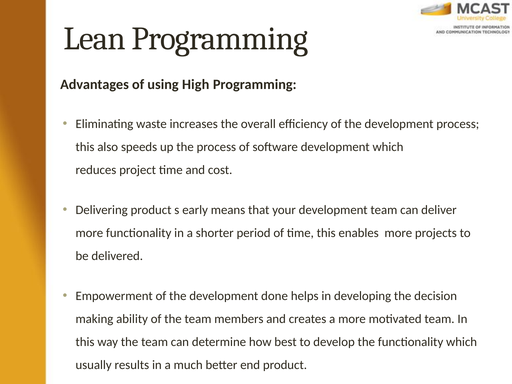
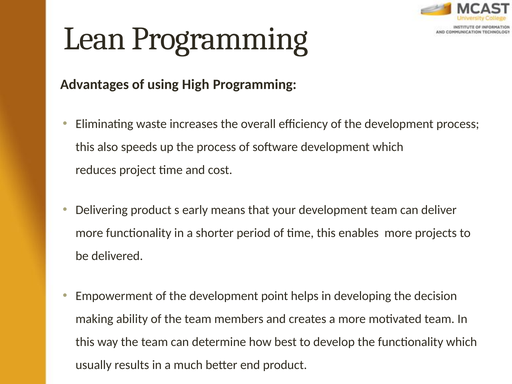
done: done -> point (275, 296)
